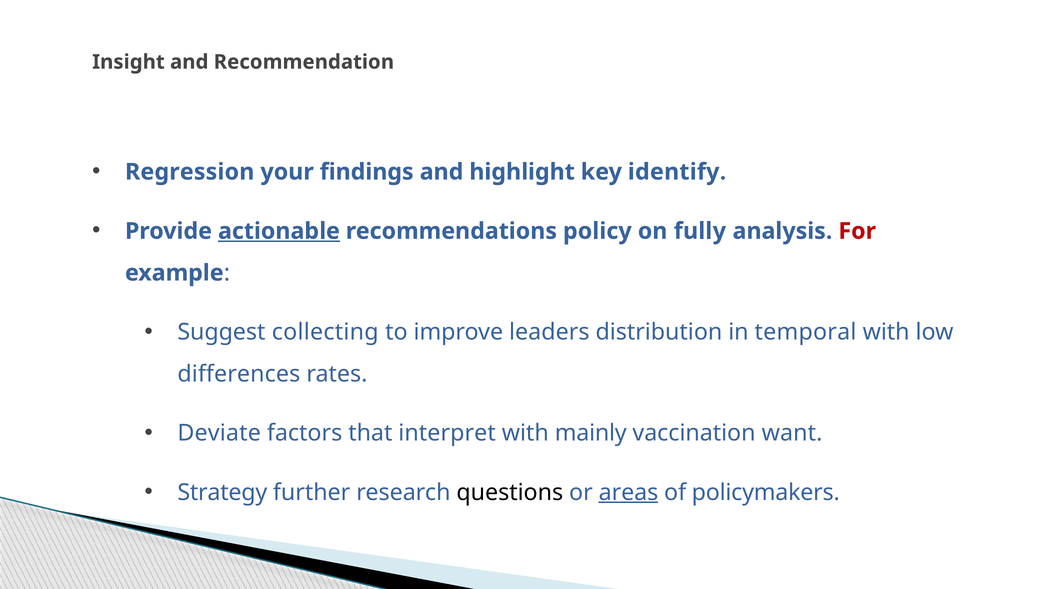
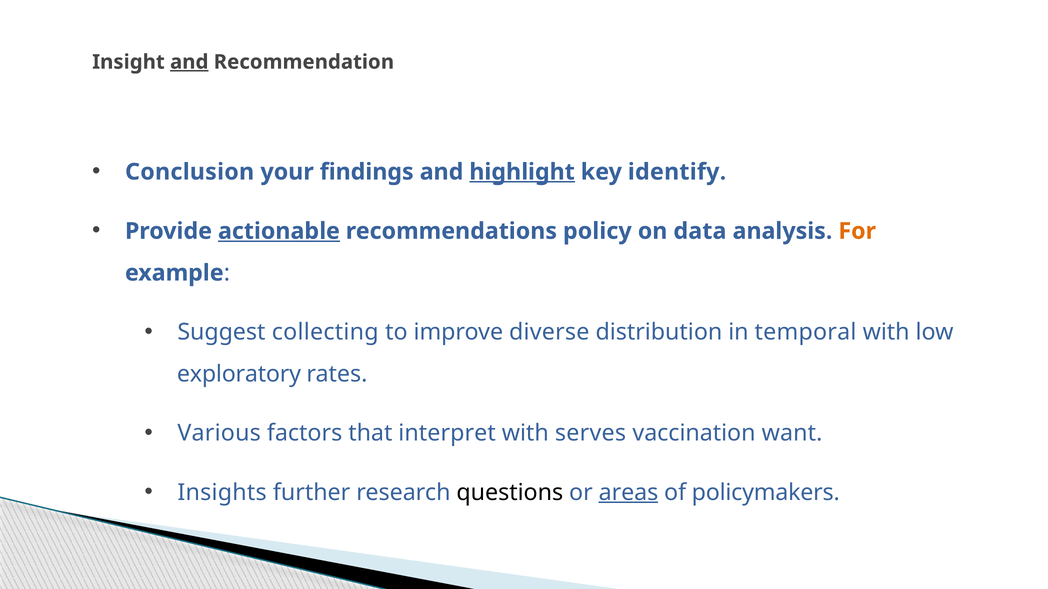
and underline: none -> present (189, 62)
Regression: Regression -> Conclusion (190, 172)
highlight underline: none -> present (522, 172)
fully: fully -> data (700, 231)
For colour: red -> orange (857, 231)
leaders: leaders -> diverse (549, 332)
differences: differences -> exploratory (239, 374)
Deviate: Deviate -> Various (219, 434)
mainly: mainly -> serves (591, 434)
Strategy: Strategy -> Insights (222, 493)
